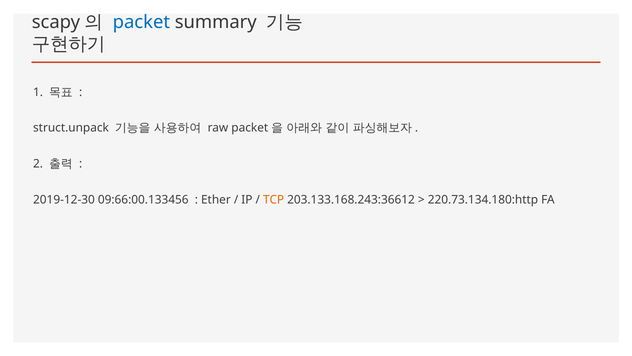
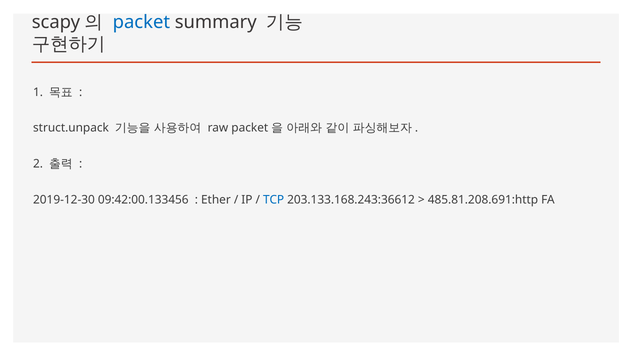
09:66:00.133456: 09:66:00.133456 -> 09:42:00.133456 (143, 200)
TCP colour: orange -> blue (274, 200)
220.73.134.180:http: 220.73.134.180:http -> 485.81.208.691:http (483, 200)
